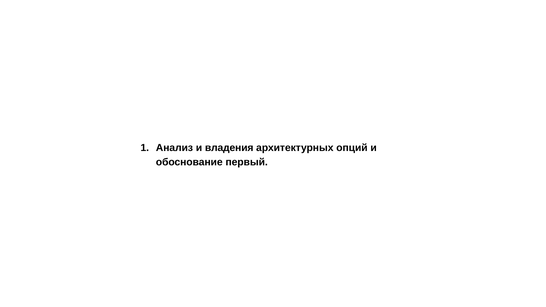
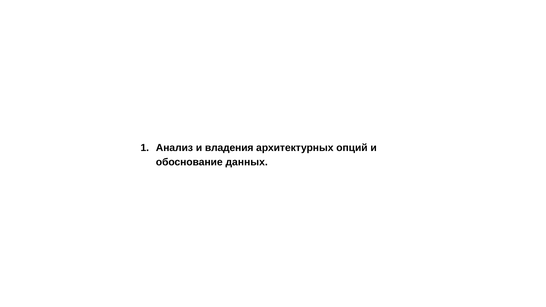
первый: первый -> данных (247, 162)
